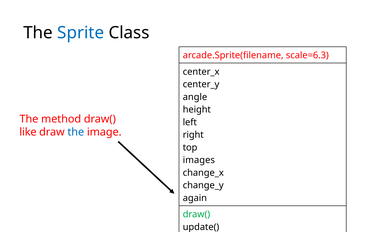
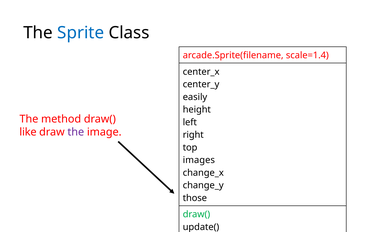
scale=6.3: scale=6.3 -> scale=1.4 (307, 55)
angle: angle -> easily (195, 97)
the colour: blue -> purple (76, 132)
again: again -> those (195, 198)
